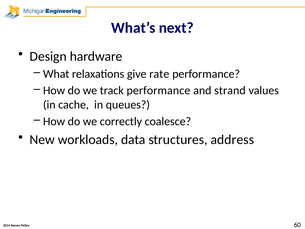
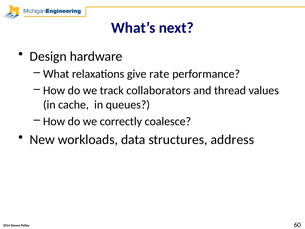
track performance: performance -> collaborators (158, 90)
strand: strand -> thread (230, 90)
